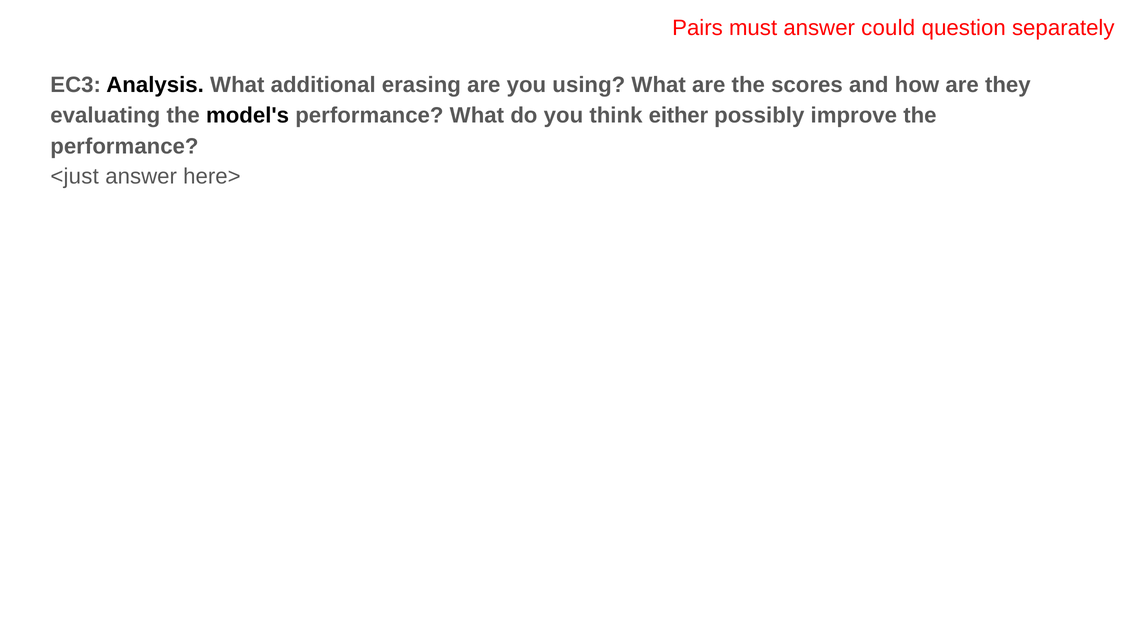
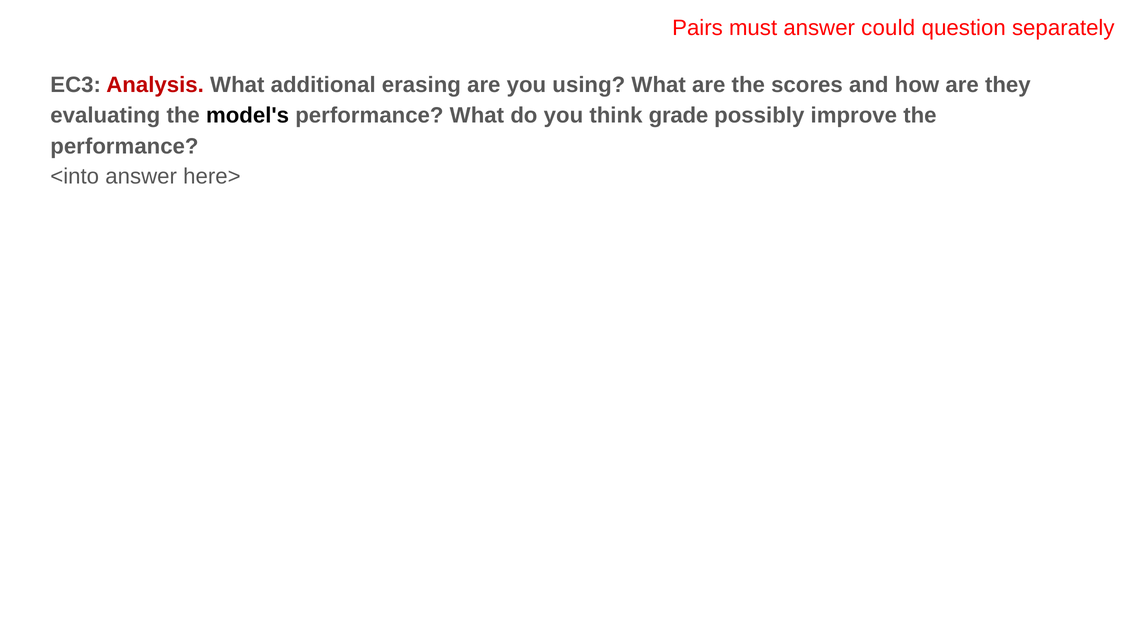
Analysis colour: black -> red (155, 85)
either: either -> grade (678, 116)
<just: <just -> <into (75, 177)
